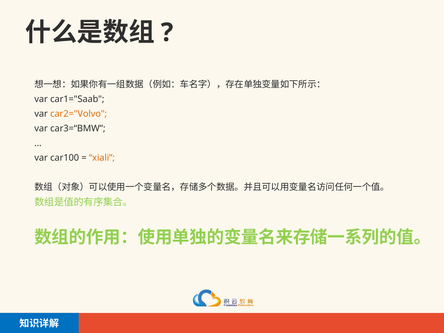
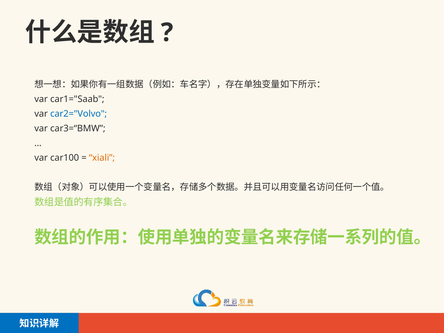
car2="Volvo colour: orange -> blue (79, 114)
